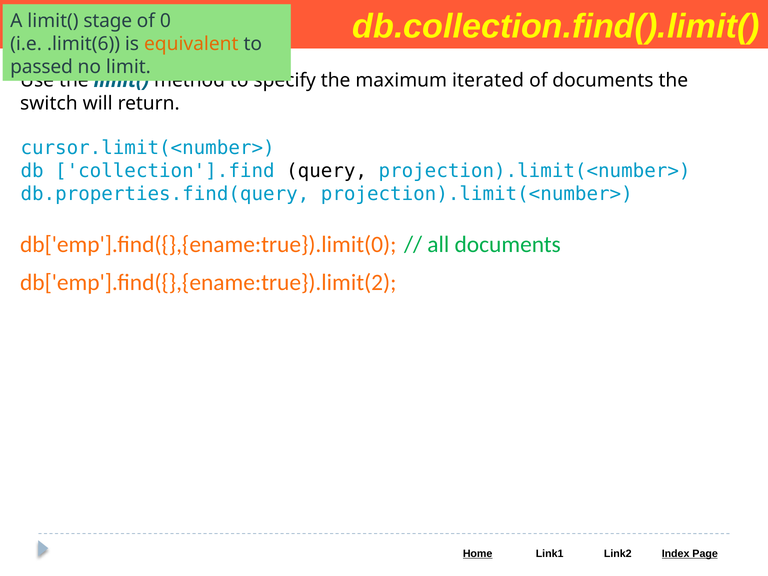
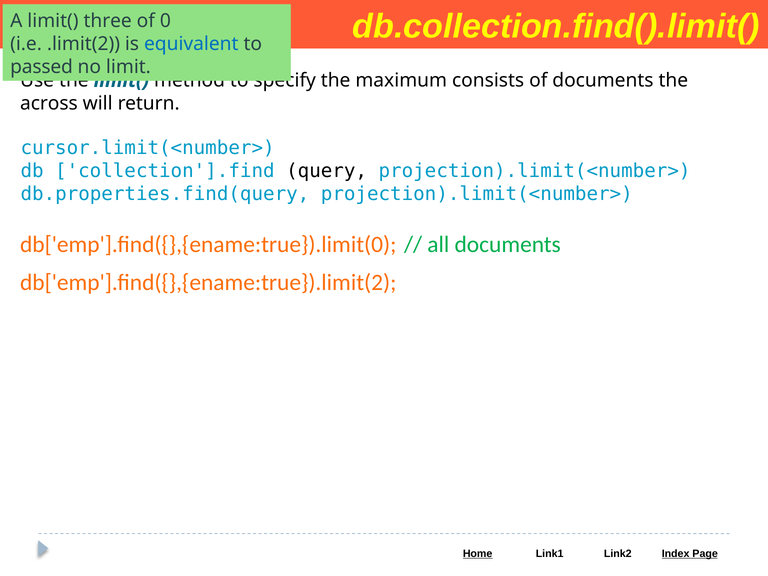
stage: stage -> three (108, 21)
.limit(6: .limit(6 -> .limit(2 (83, 44)
equivalent colour: orange -> blue (191, 44)
iterated: iterated -> consists (488, 81)
switch: switch -> across (49, 104)
